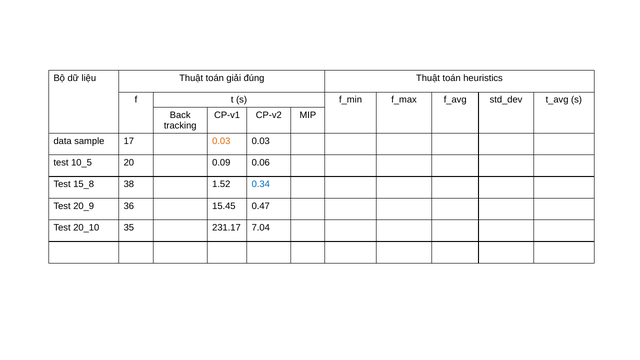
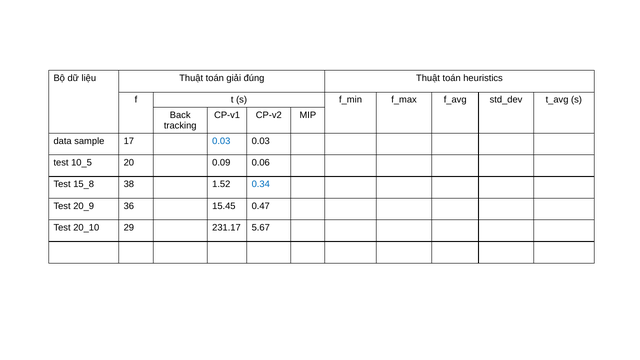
0.03 colour: orange -> blue (221, 141)
35: 35 -> 29 (129, 228)
7.04: 7.04 -> 5.67 (261, 228)
